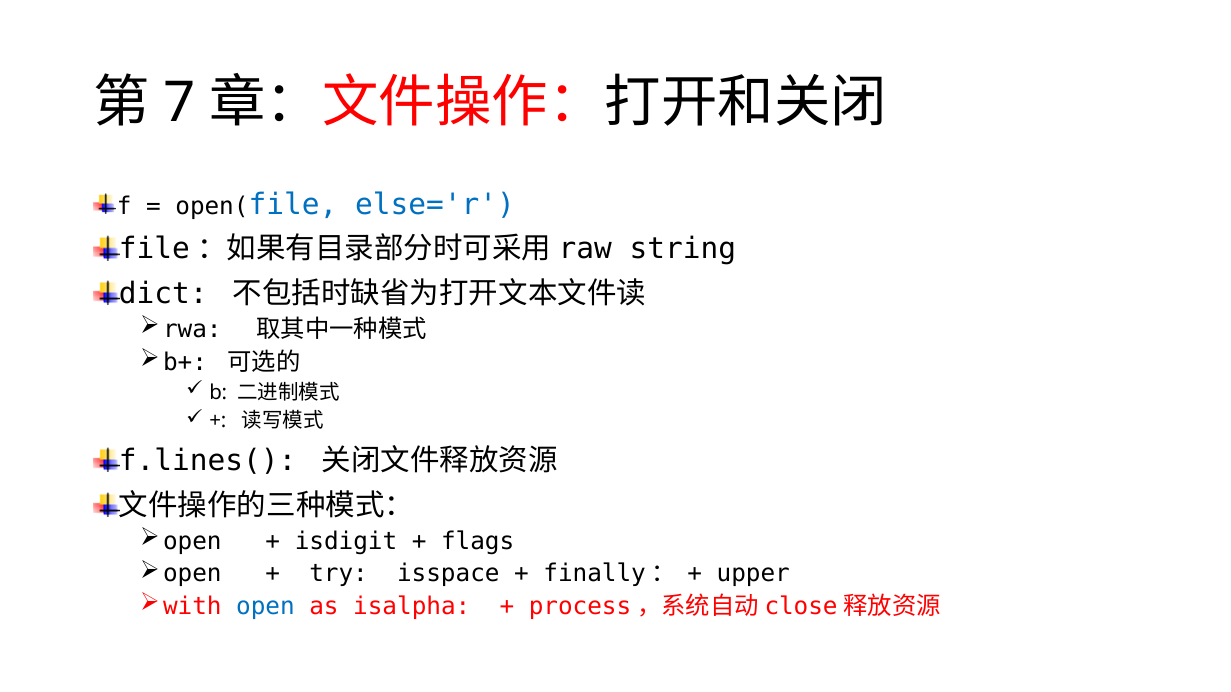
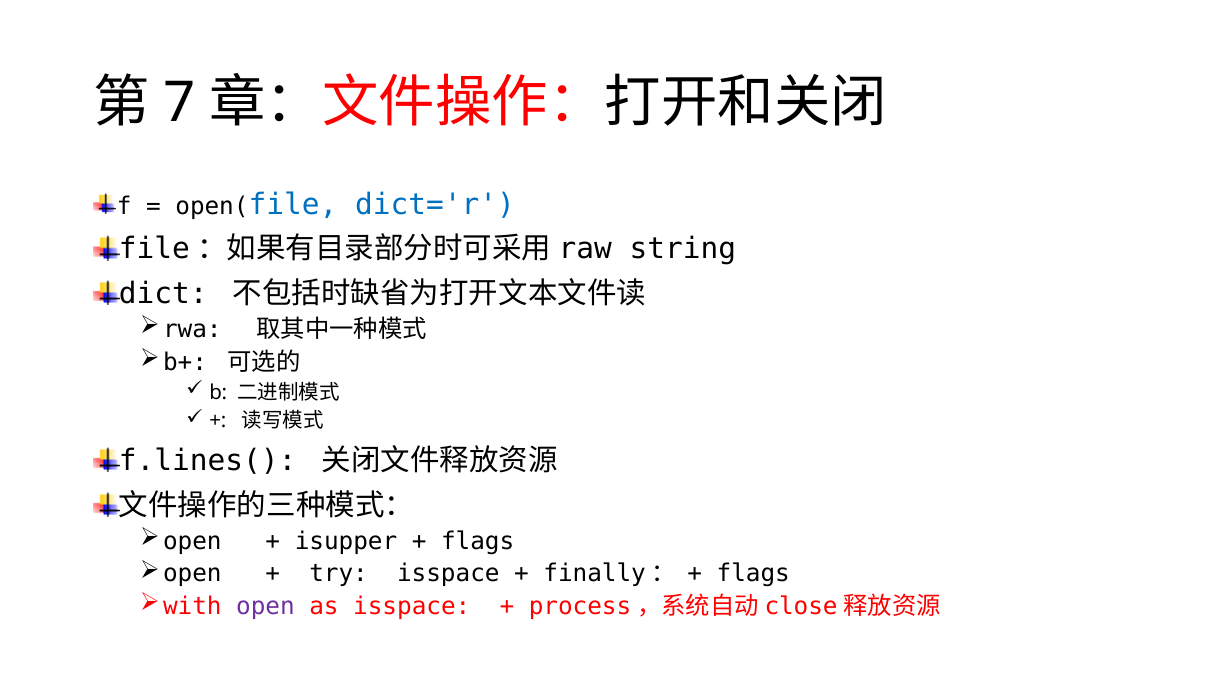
else='r: else='r -> dict='r (435, 205)
isdigit: isdigit -> isupper (346, 541)
upper: upper -> flags (753, 574)
open colour: blue -> purple (265, 607)
as isalpha: isalpha -> isspace (412, 607)
